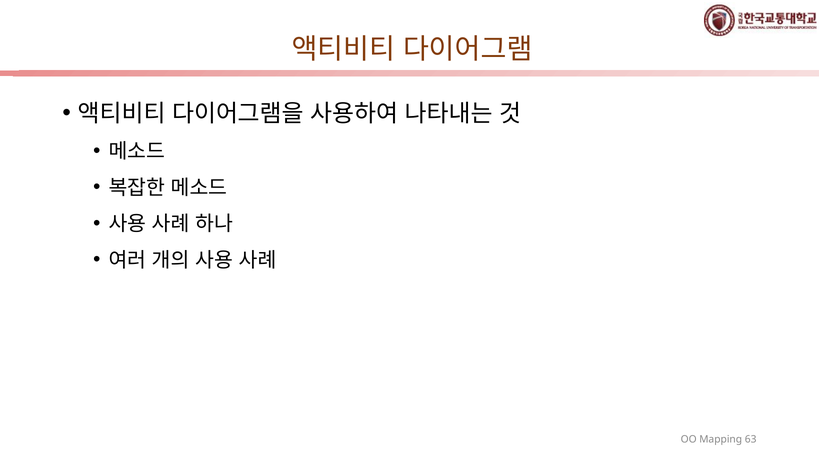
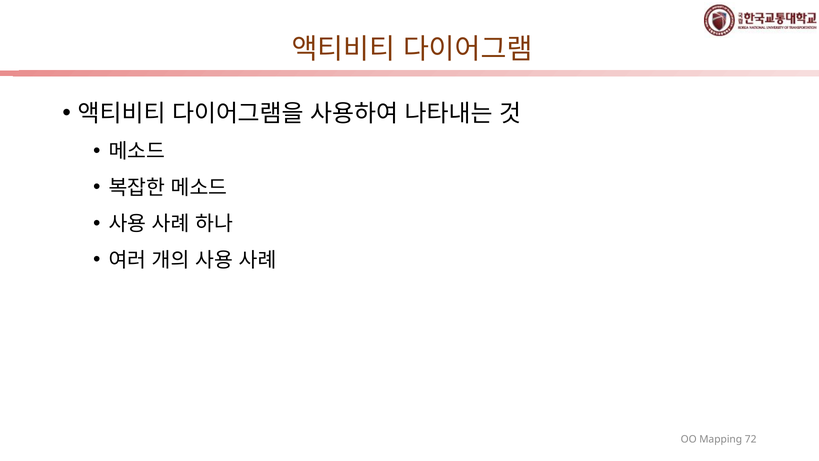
63: 63 -> 72 (751, 439)
